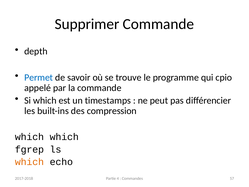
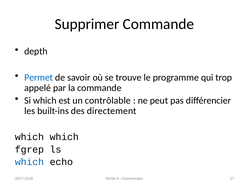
cpio: cpio -> trop (224, 77)
timestamps: timestamps -> contrôlable (108, 100)
compression: compression -> directement (112, 111)
which colour: orange -> blue (29, 162)
